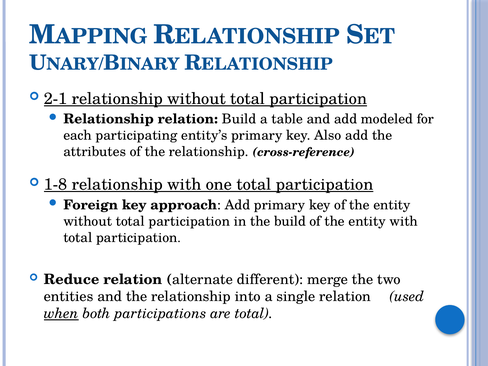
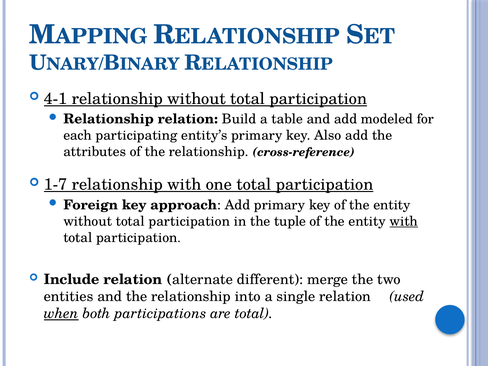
2-1: 2-1 -> 4-1 (56, 99)
1-8: 1-8 -> 1-7 (56, 185)
the build: build -> tuple (290, 221)
with underline: none -> present (404, 221)
Reduce: Reduce -> Include (72, 279)
